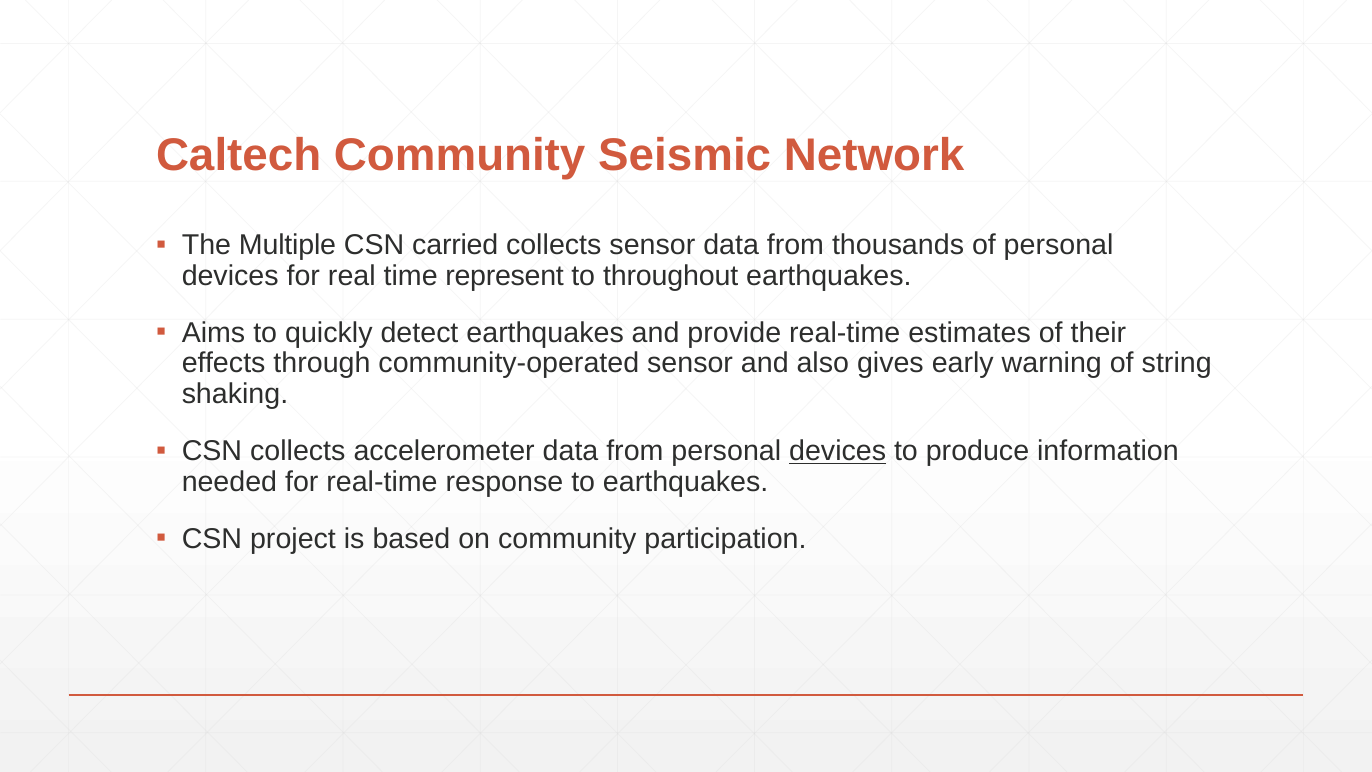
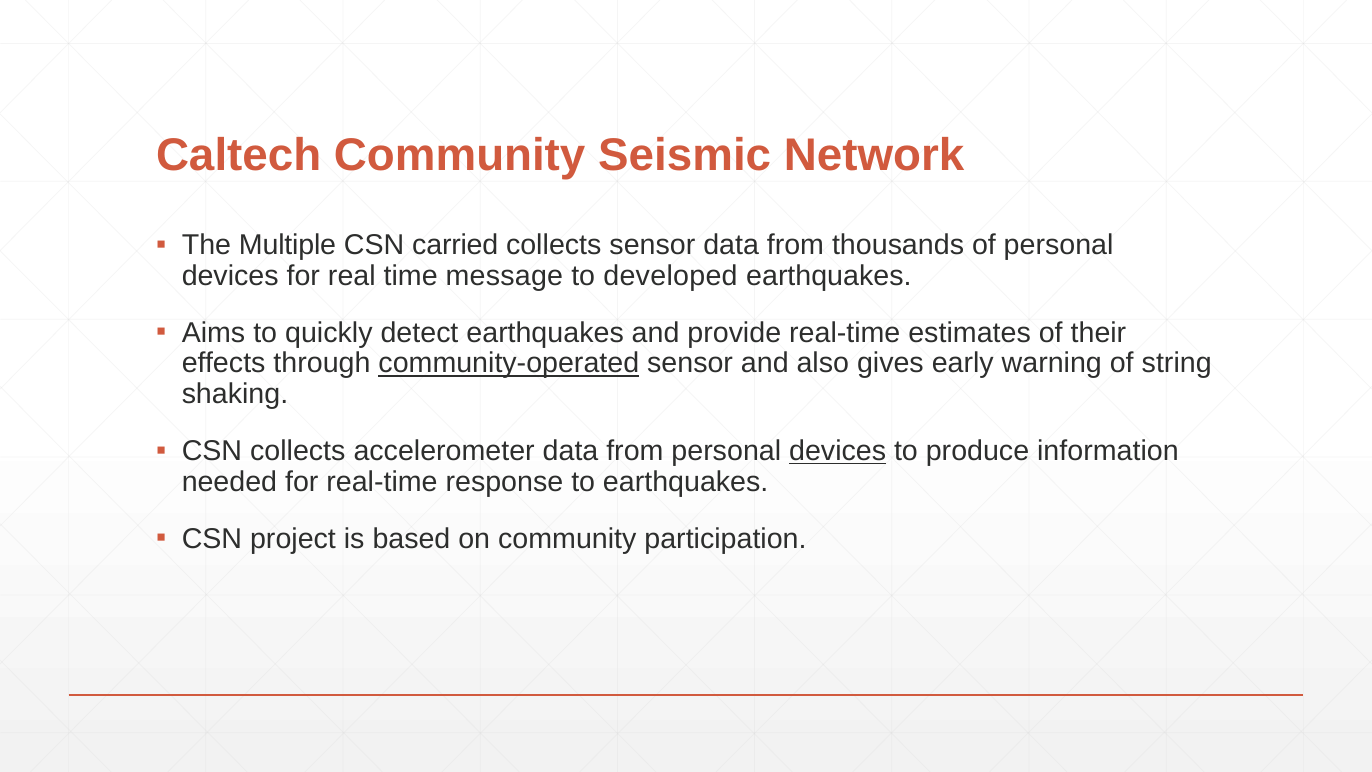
represent: represent -> message (504, 276)
throughout: throughout -> developed (670, 276)
community-operated underline: none -> present (509, 363)
